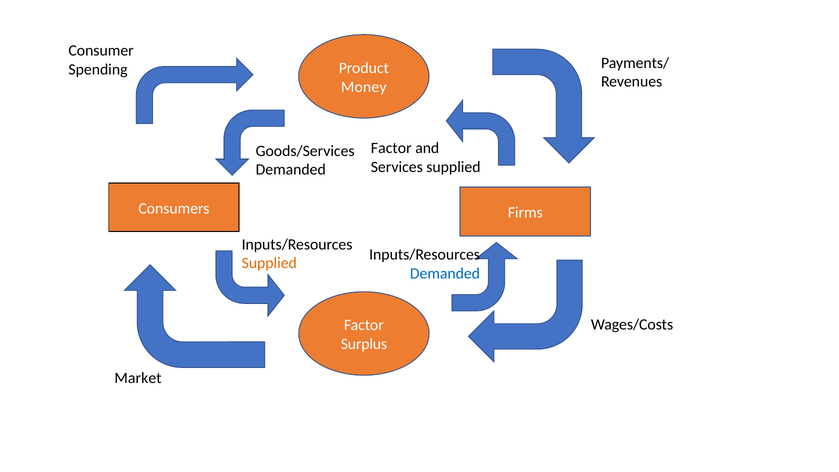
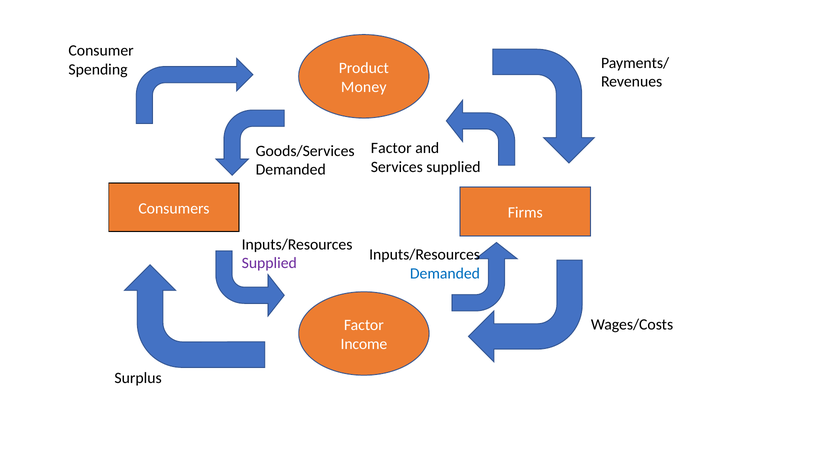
Supplied colour: orange -> purple (269, 263)
Surplus: Surplus -> Income (364, 344)
Market: Market -> Surplus (138, 378)
